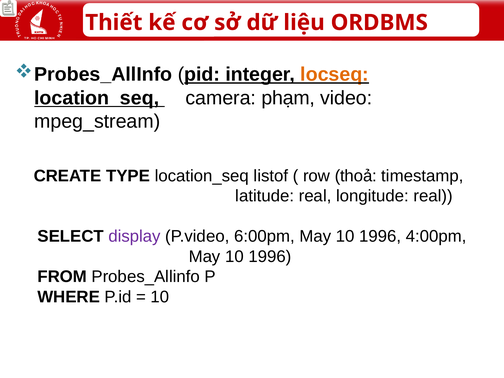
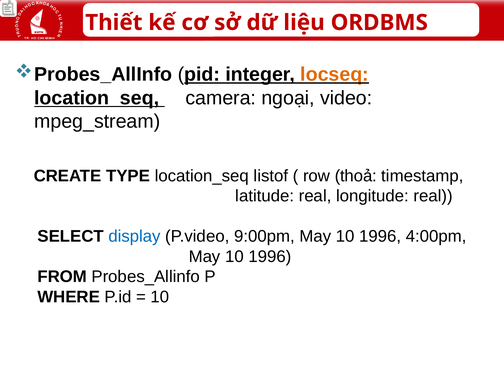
phạm: phạm -> ngoại (288, 98)
display colour: purple -> blue (134, 236)
6:00pm: 6:00pm -> 9:00pm (264, 236)
